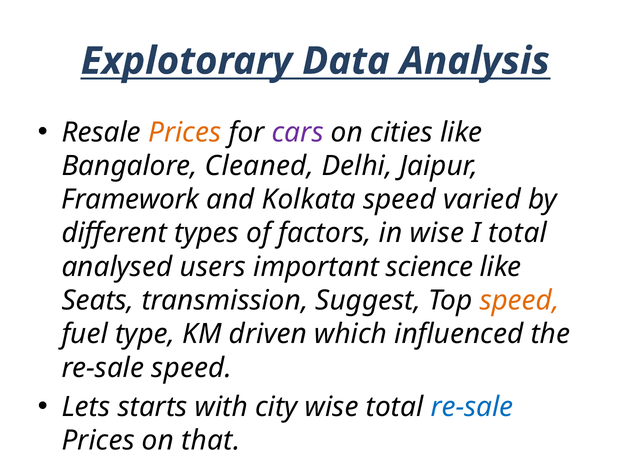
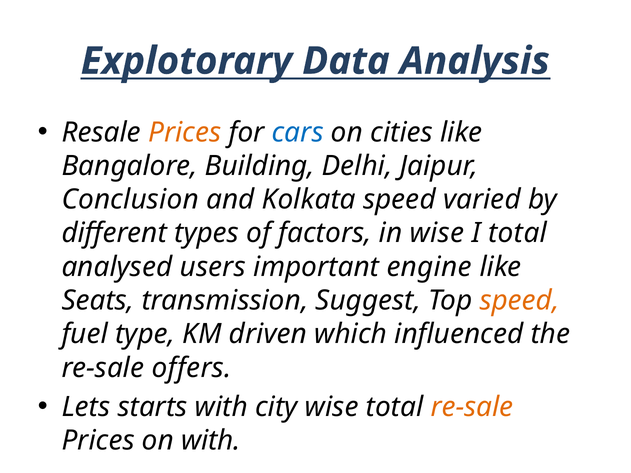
cars colour: purple -> blue (298, 132)
Cleaned: Cleaned -> Building (260, 166)
Framework: Framework -> Conclusion (130, 200)
science: science -> engine (429, 267)
re-sale speed: speed -> offers (192, 368)
re-sale colour: blue -> orange (472, 407)
on that: that -> with (211, 441)
